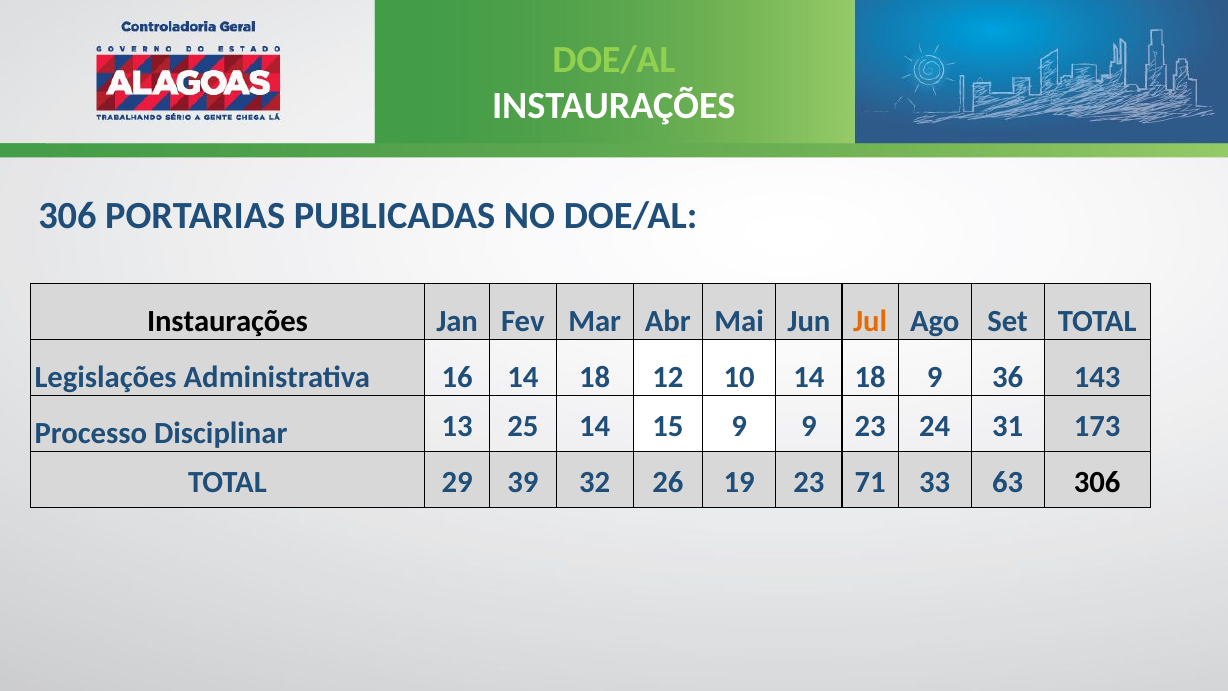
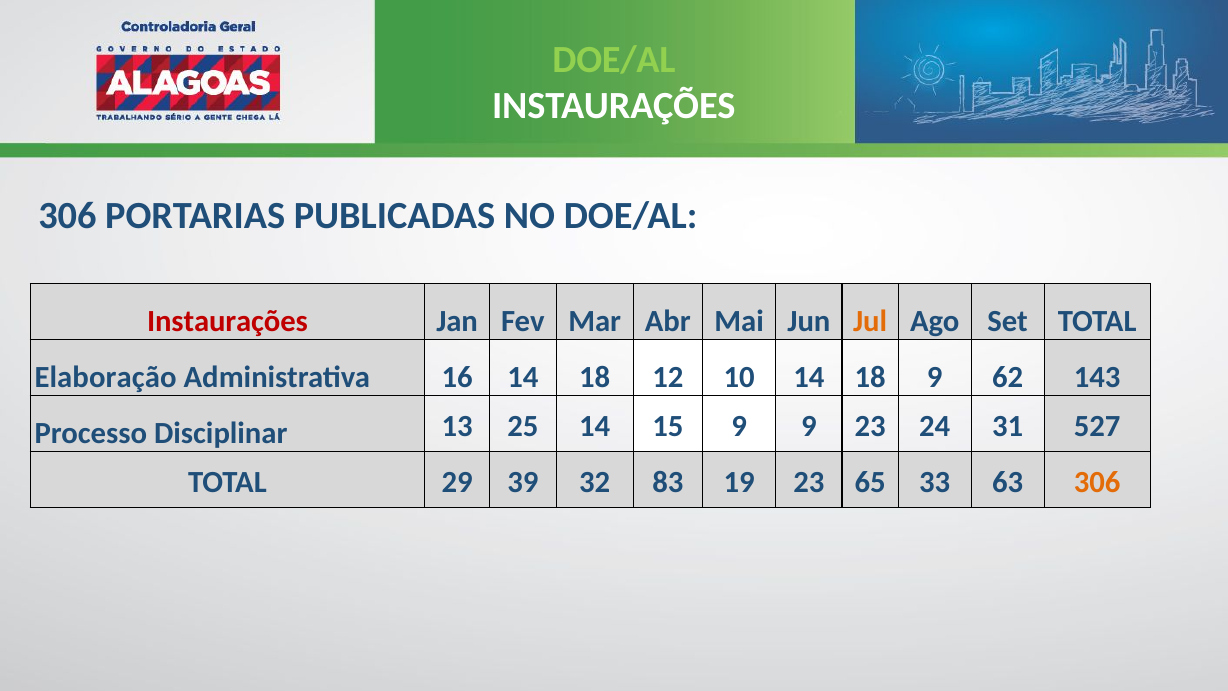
Instaurações colour: black -> red (227, 321)
Legislações: Legislações -> Elaboração (106, 377)
36: 36 -> 62 (1008, 377)
173: 173 -> 527 (1097, 426)
26: 26 -> 83 (668, 482)
71: 71 -> 65 (870, 482)
306 colour: black -> orange (1097, 482)
